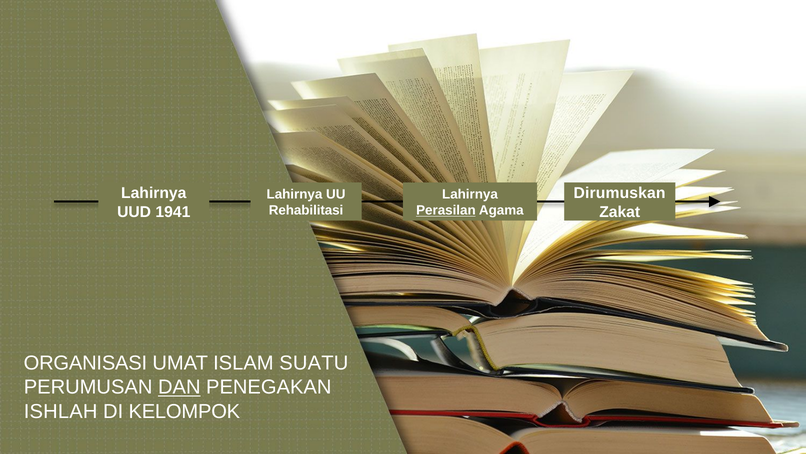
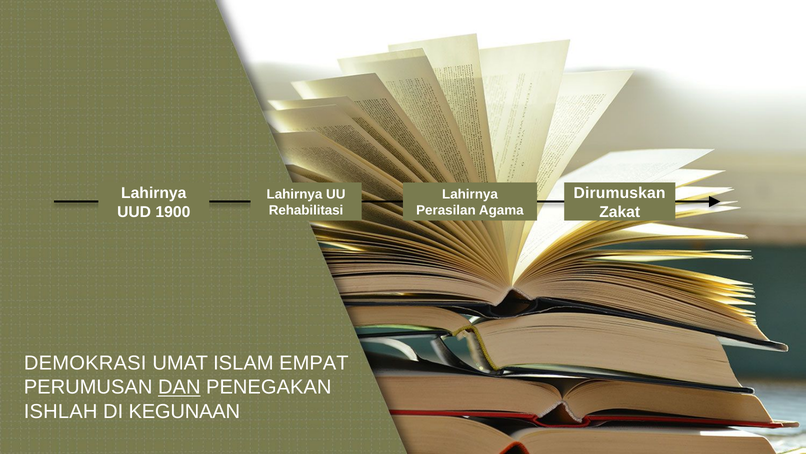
Perasilan underline: present -> none (446, 210)
1941: 1941 -> 1900 (173, 212)
ORGANISASI: ORGANISASI -> DEMOKRASI (85, 363)
SUATU: SUATU -> EMPAT (314, 363)
KELOMPOK: KELOMPOK -> KEGUNAAN (184, 411)
